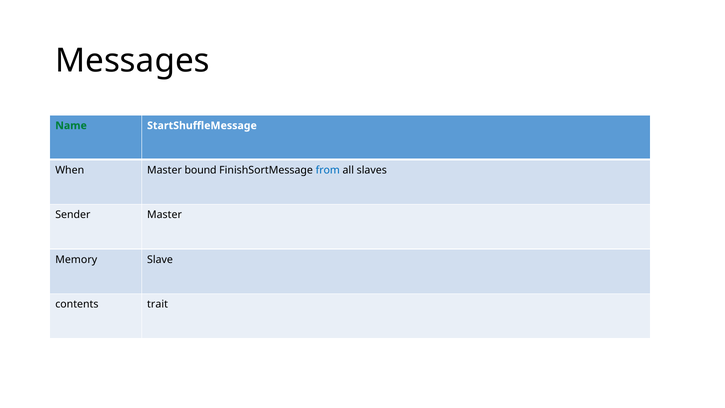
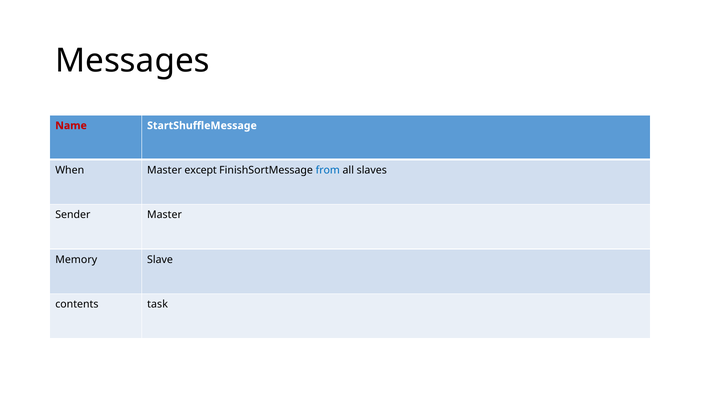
Name colour: green -> red (71, 126)
bound: bound -> except (201, 170)
trait: trait -> task (158, 304)
